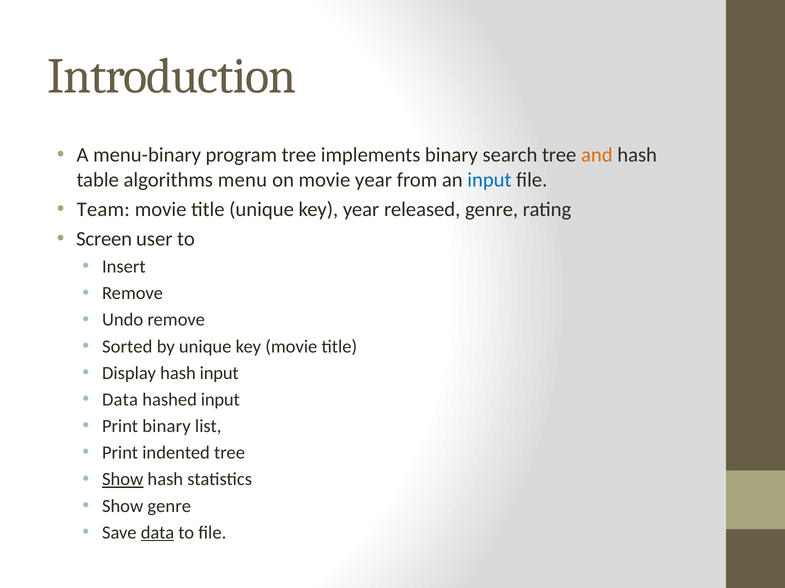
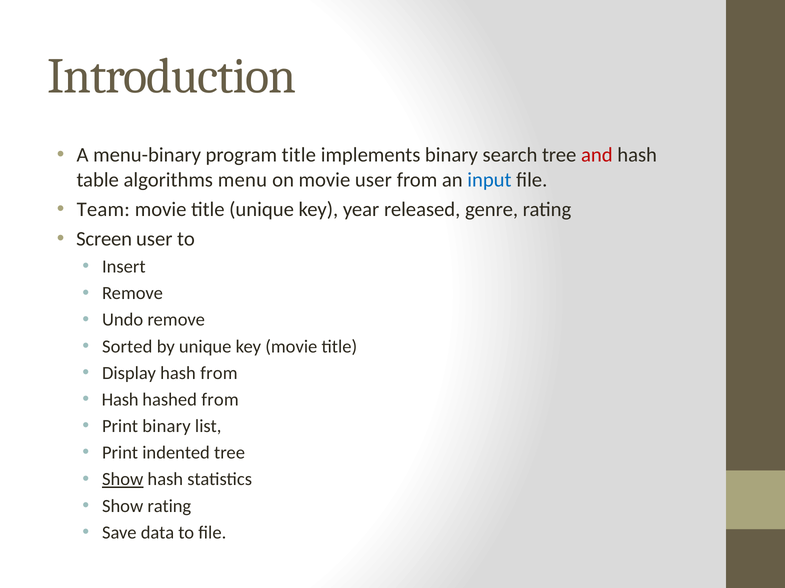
program tree: tree -> title (299, 155)
and colour: orange -> red (597, 155)
movie year: year -> user (373, 180)
hash input: input -> from (219, 373)
Data: Data -> Hash (120, 400)
hashed input: input -> from (220, 400)
Show genre: genre -> rating (169, 507)
data underline: present -> none (158, 533)
